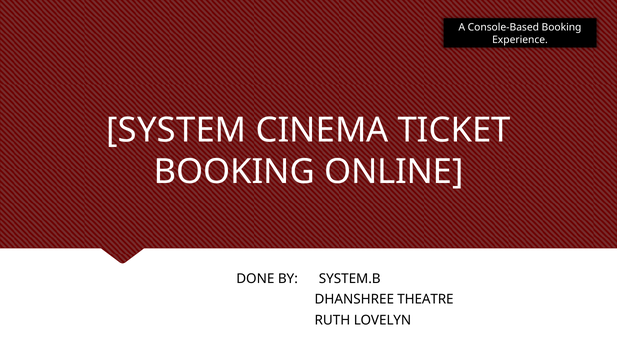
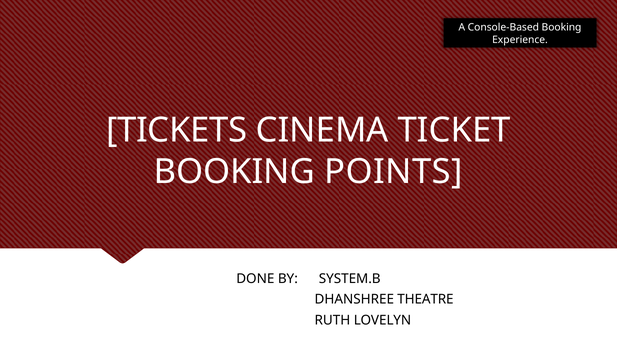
SYSTEM: SYSTEM -> TICKETS (177, 130)
ONLINE: ONLINE -> POINTS (394, 172)
